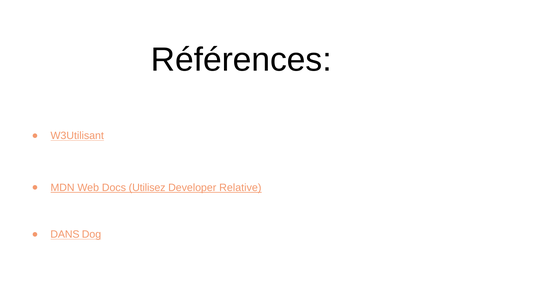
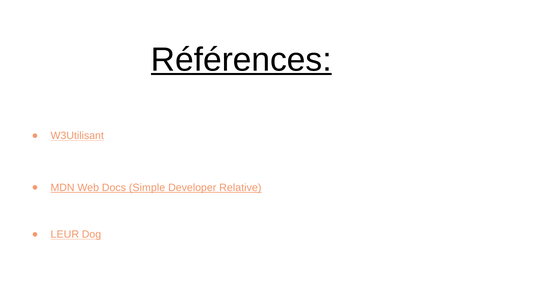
Références underline: none -> present (241, 60)
Utilisez: Utilisez -> Simple (147, 188)
DANS: DANS -> LEUR (65, 235)
